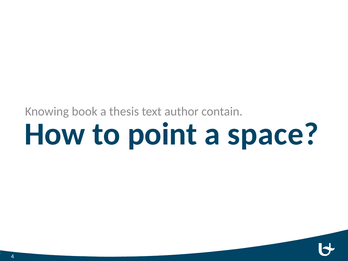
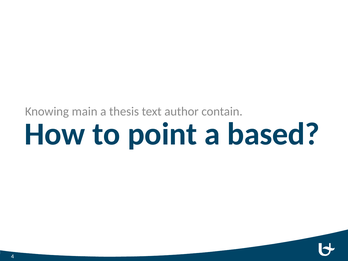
book: book -> main (85, 112)
space: space -> based (273, 134)
